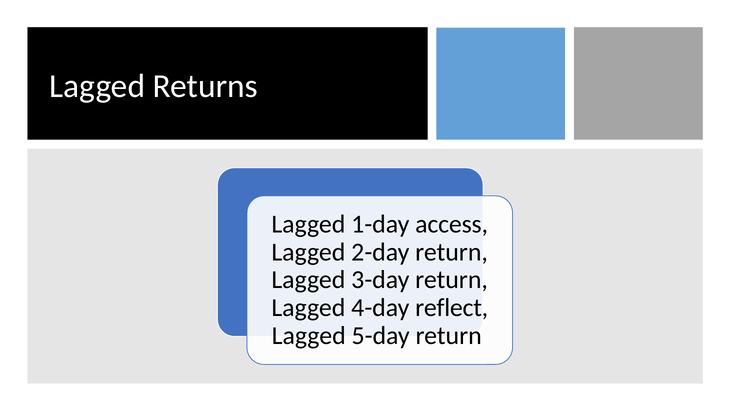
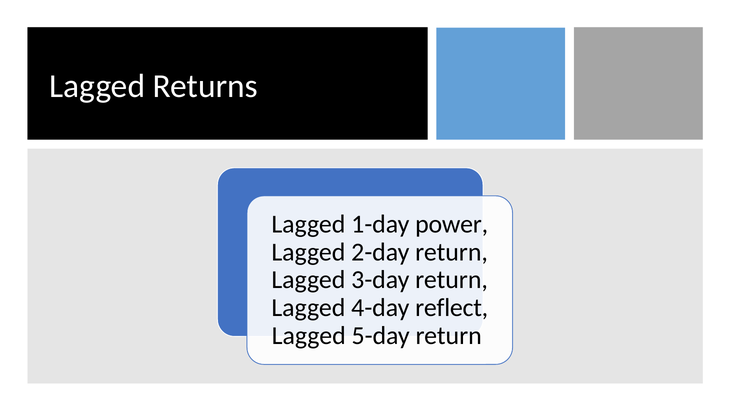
access: access -> power (452, 224)
